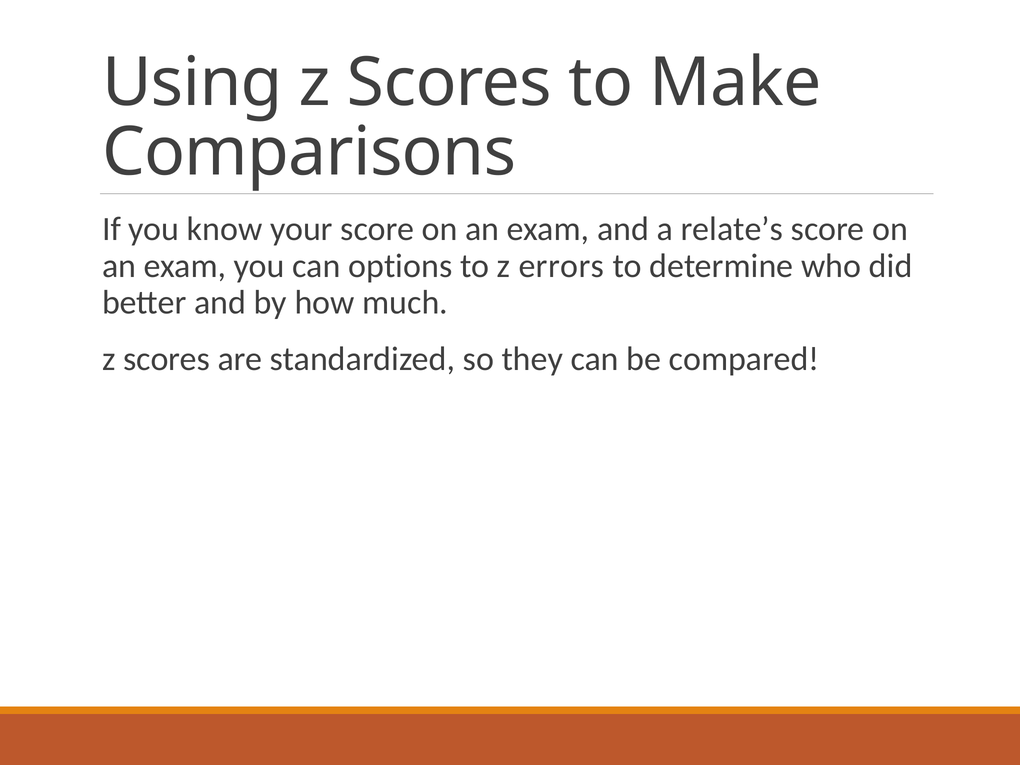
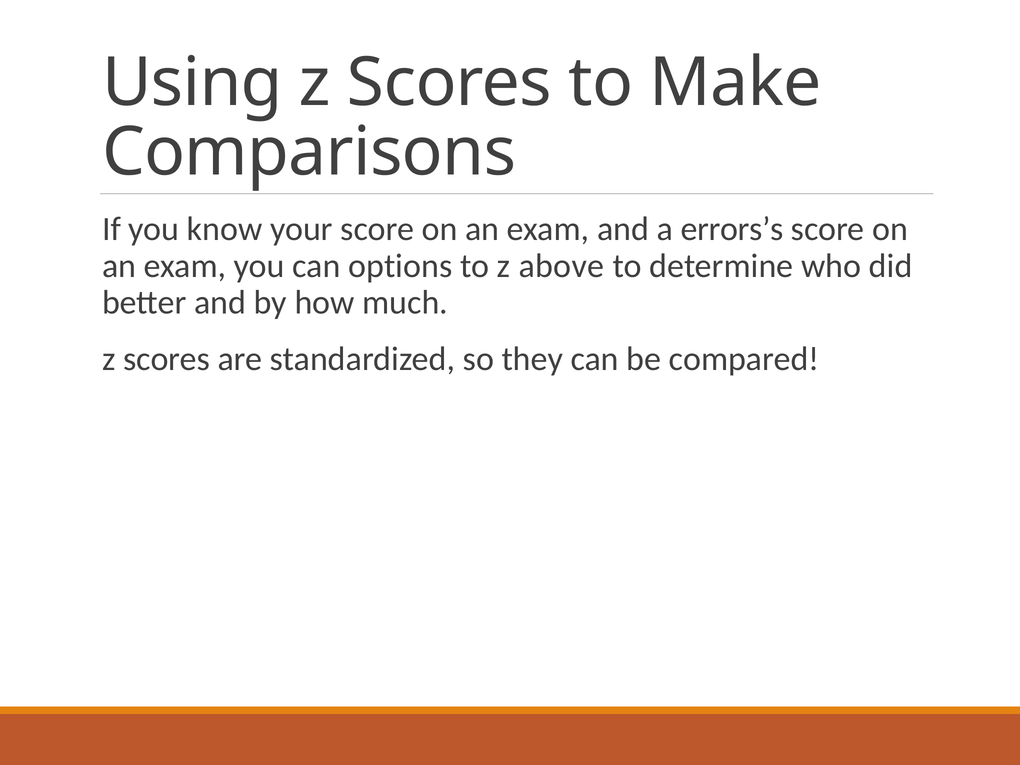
relate’s: relate’s -> errors’s (732, 229)
errors: errors -> above (561, 266)
